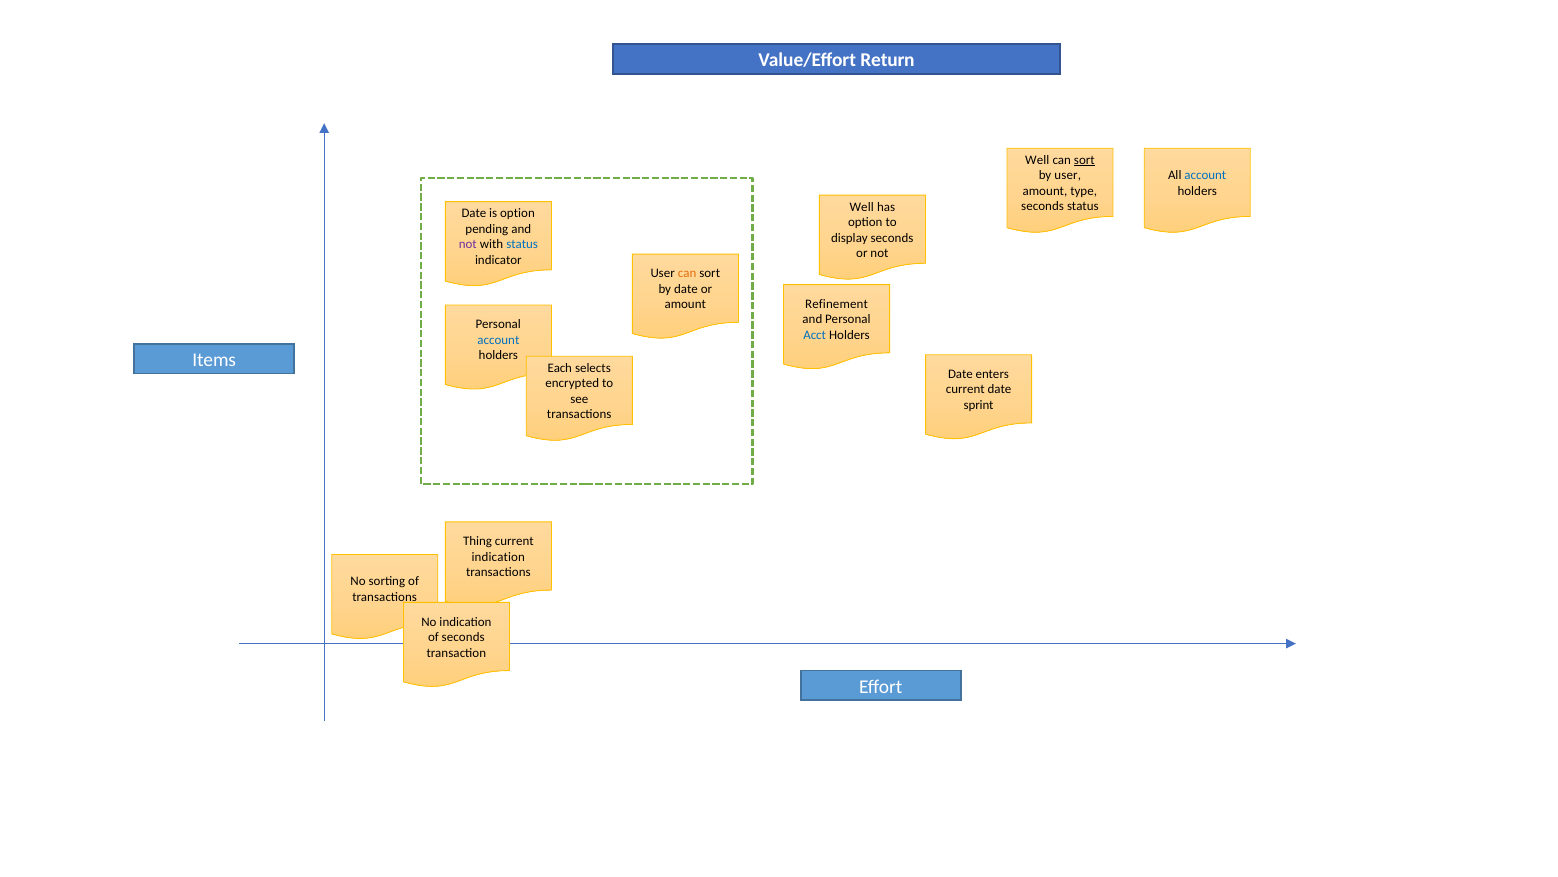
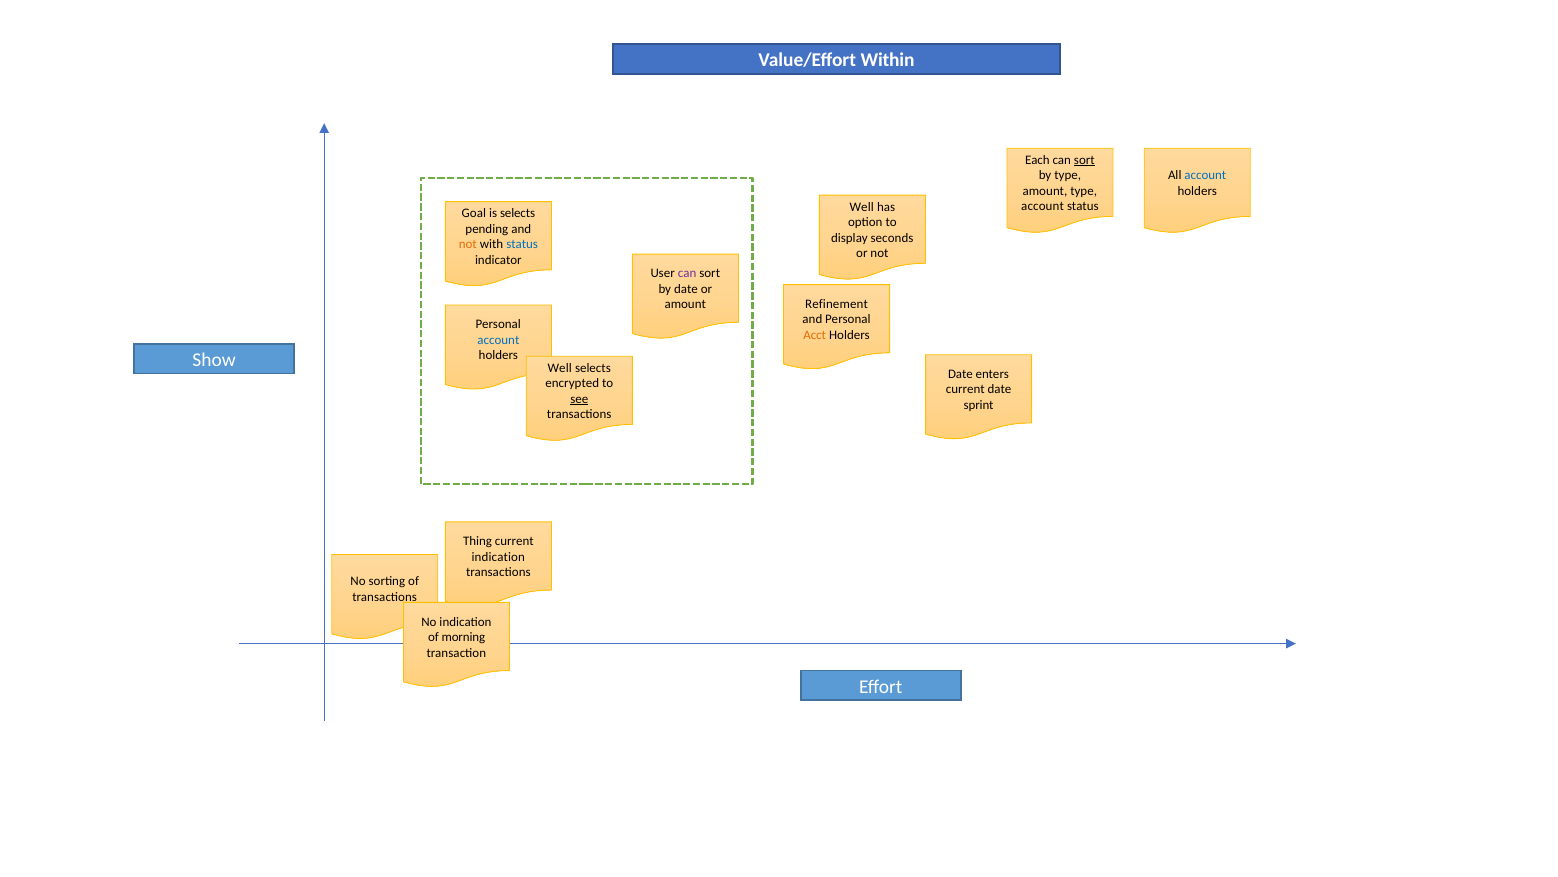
Return: Return -> Within (888, 60)
Well: Well -> Each (1037, 160)
by user: user -> type (1068, 175)
seconds: seconds -> account (1043, 206)
Date: Date -> Goal (474, 213)
is option: option -> selects (518, 213)
not colour: purple -> orange (468, 244)
can colour: orange -> purple (687, 273)
Acct colour: blue -> orange (815, 335)
Items: Items -> Show (214, 360)
Each: Each -> Well (560, 368)
see underline: none -> present (579, 399)
of seconds: seconds -> morning (463, 637)
